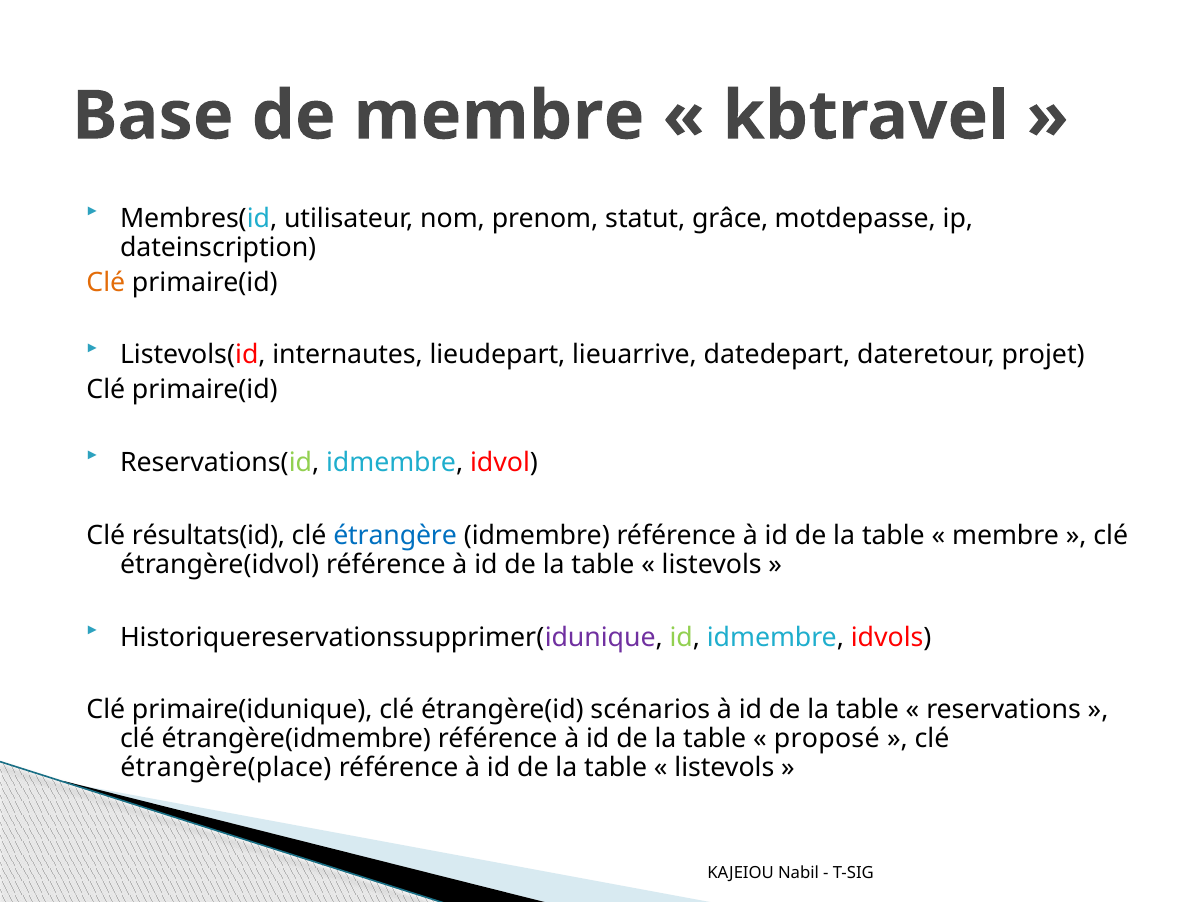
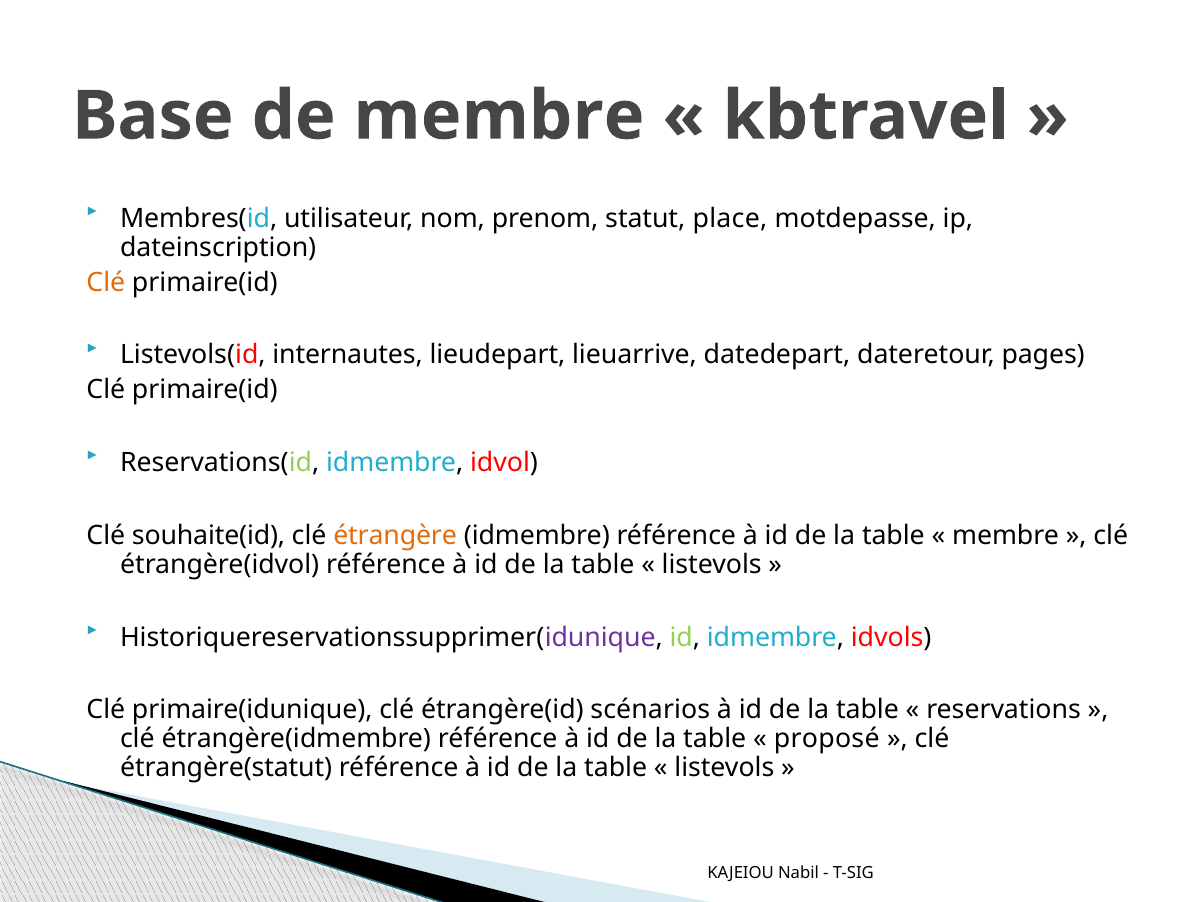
grâce: grâce -> place (730, 219)
projet: projet -> pages (1043, 355)
résultats(id: résultats(id -> souhaite(id (208, 536)
étrangère colour: blue -> orange (395, 536)
étrangère(place: étrangère(place -> étrangère(statut (226, 768)
